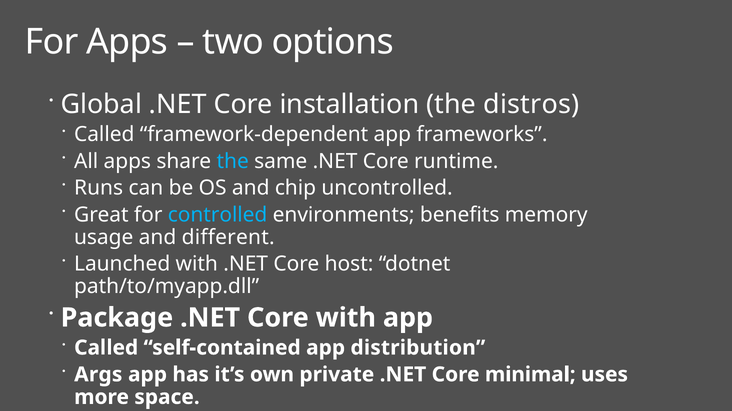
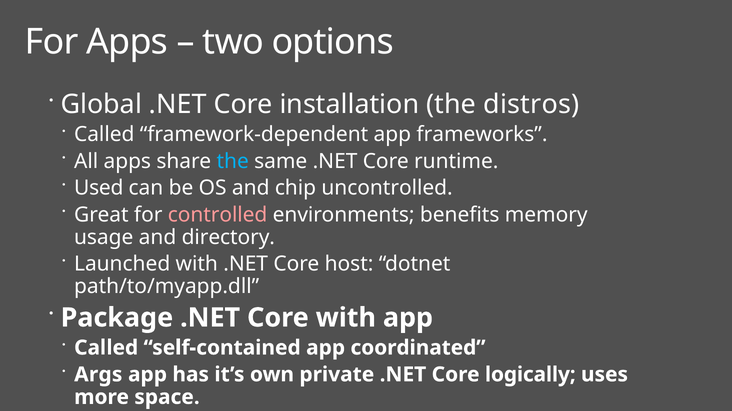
Runs: Runs -> Used (99, 188)
controlled colour: light blue -> pink (218, 215)
different: different -> directory (228, 238)
distribution: distribution -> coordinated (418, 348)
minimal: minimal -> logically (530, 375)
